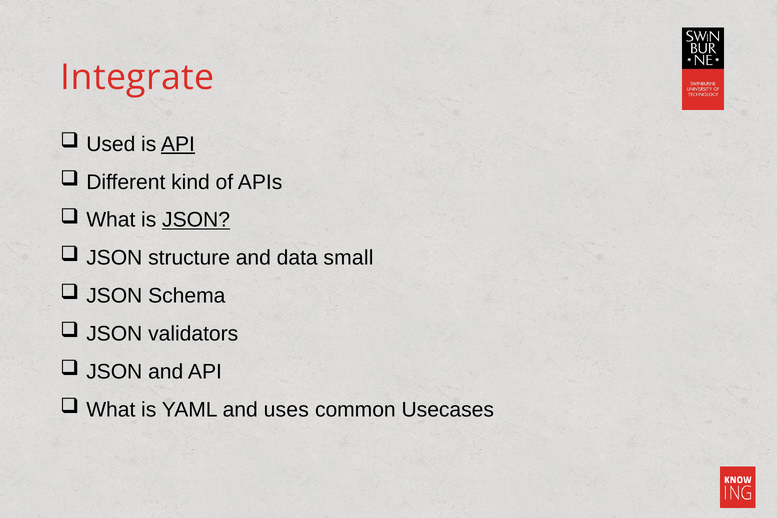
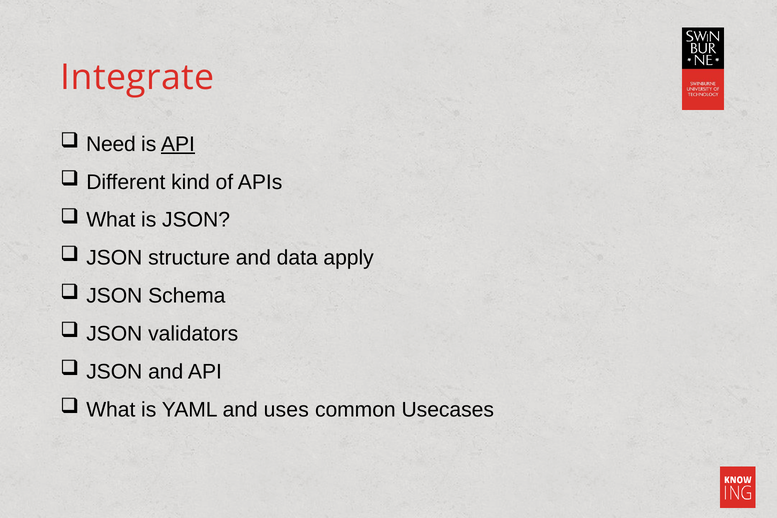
Used: Used -> Need (111, 144)
JSON underline: present -> none (196, 220)
small: small -> apply (349, 258)
